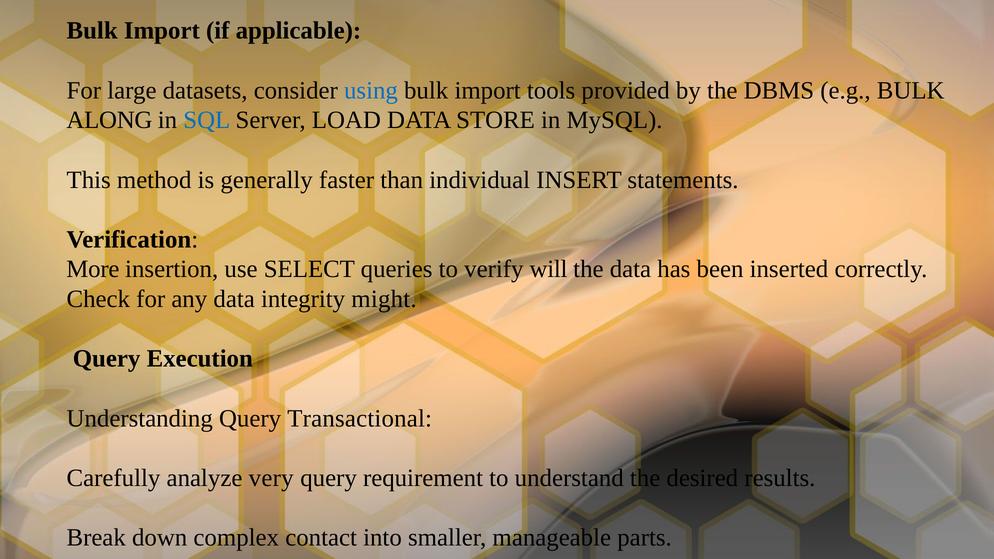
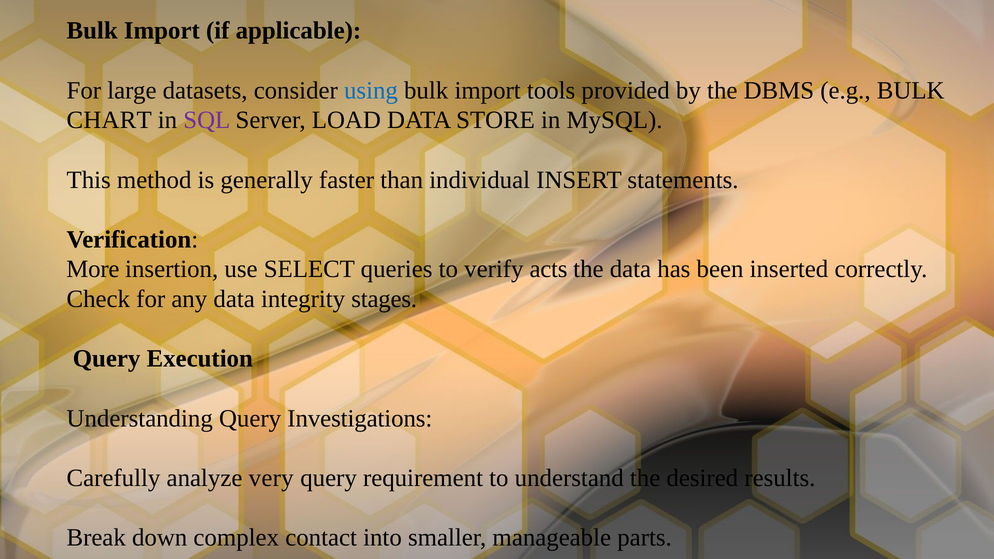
ALONG: ALONG -> CHART (109, 120)
SQL colour: blue -> purple (207, 120)
will: will -> acts (549, 269)
might: might -> stages (384, 299)
Transactional: Transactional -> Investigations (360, 419)
